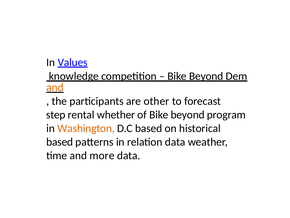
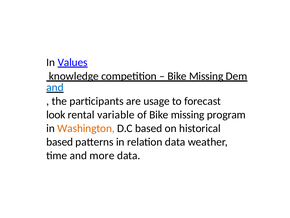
Beyond: Beyond -> Missing (206, 76)
and colour: orange -> blue (55, 87)
other: other -> usage (157, 101)
step: step -> look (56, 115)
whether: whether -> variable (116, 115)
of Bike beyond: beyond -> missing (188, 115)
